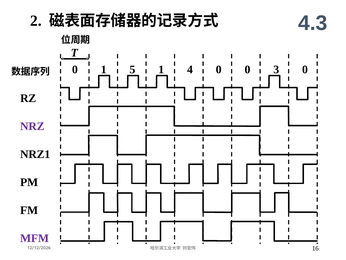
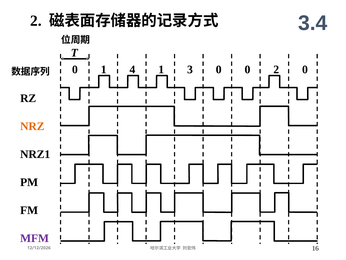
4.3: 4.3 -> 3.4 (313, 23)
5: 5 -> 4 (132, 69)
4: 4 -> 3 (190, 69)
0 3: 3 -> 2 (276, 69)
NRZ colour: purple -> orange (32, 126)
